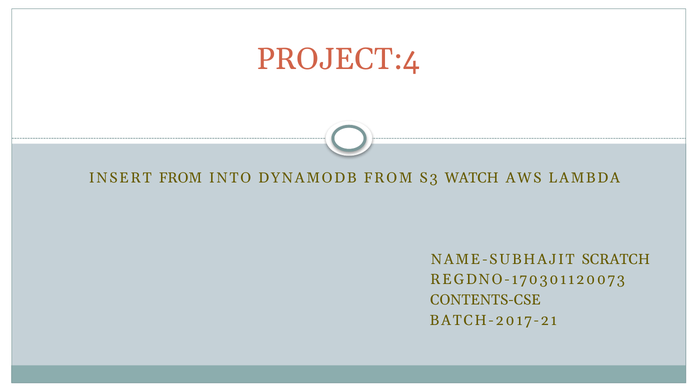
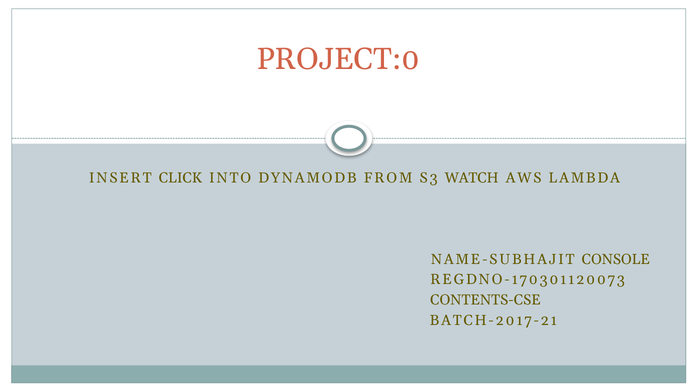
PROJECT:4: PROJECT:4 -> PROJECT:0 (338, 60)
INSERT FROM: FROM -> CLICK (180, 178)
SCRATCH: SCRATCH -> CONSOLE (616, 260)
